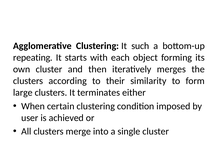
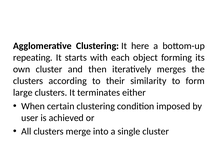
such: such -> here (140, 46)
